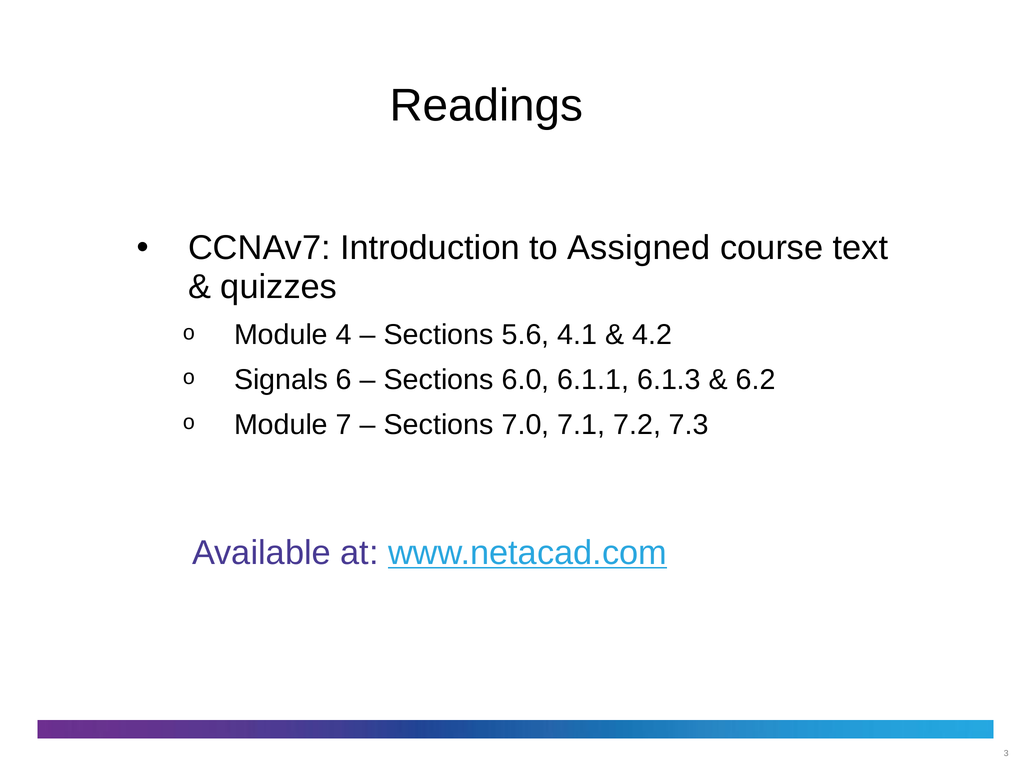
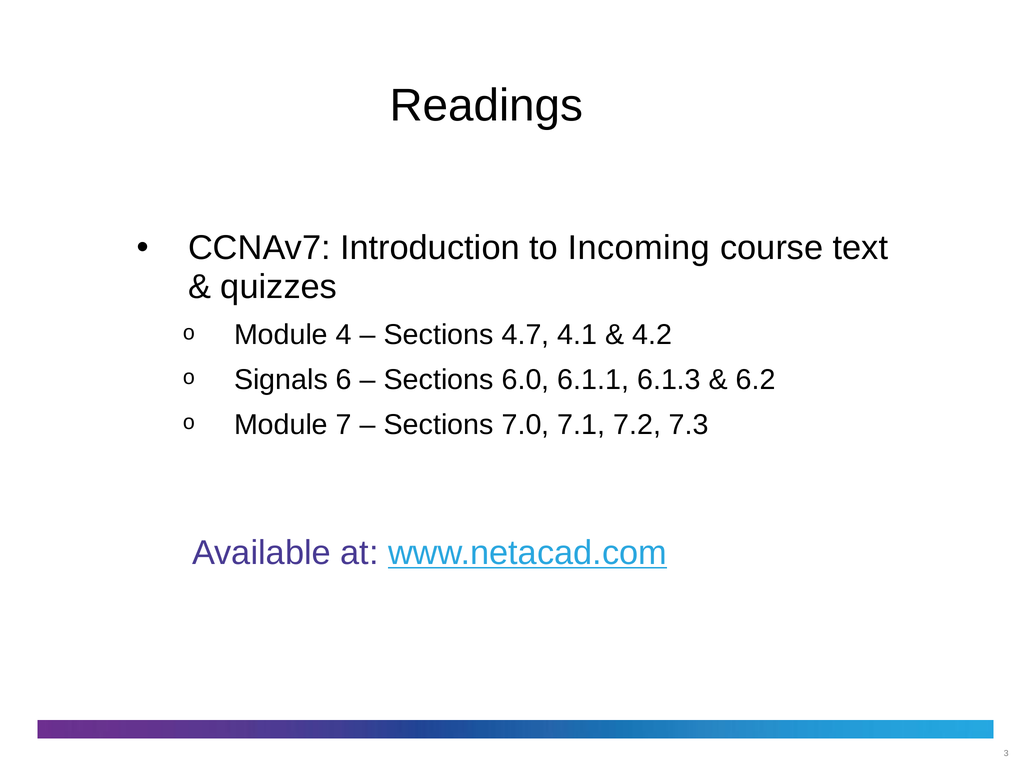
Assigned: Assigned -> Incoming (639, 248)
5.6: 5.6 -> 4.7 (526, 335)
